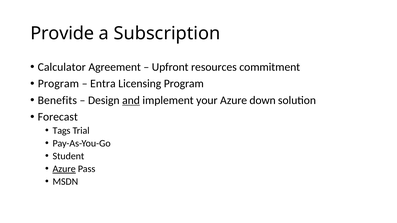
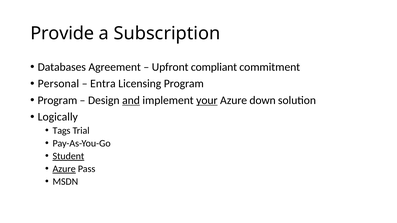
Calculator: Calculator -> Databases (62, 67)
resources: resources -> compliant (214, 67)
Program: Program -> Personal (58, 84)
Benefits: Benefits -> Program (57, 100)
your underline: none -> present (207, 100)
Forecast: Forecast -> Logically (58, 117)
Student underline: none -> present (68, 156)
